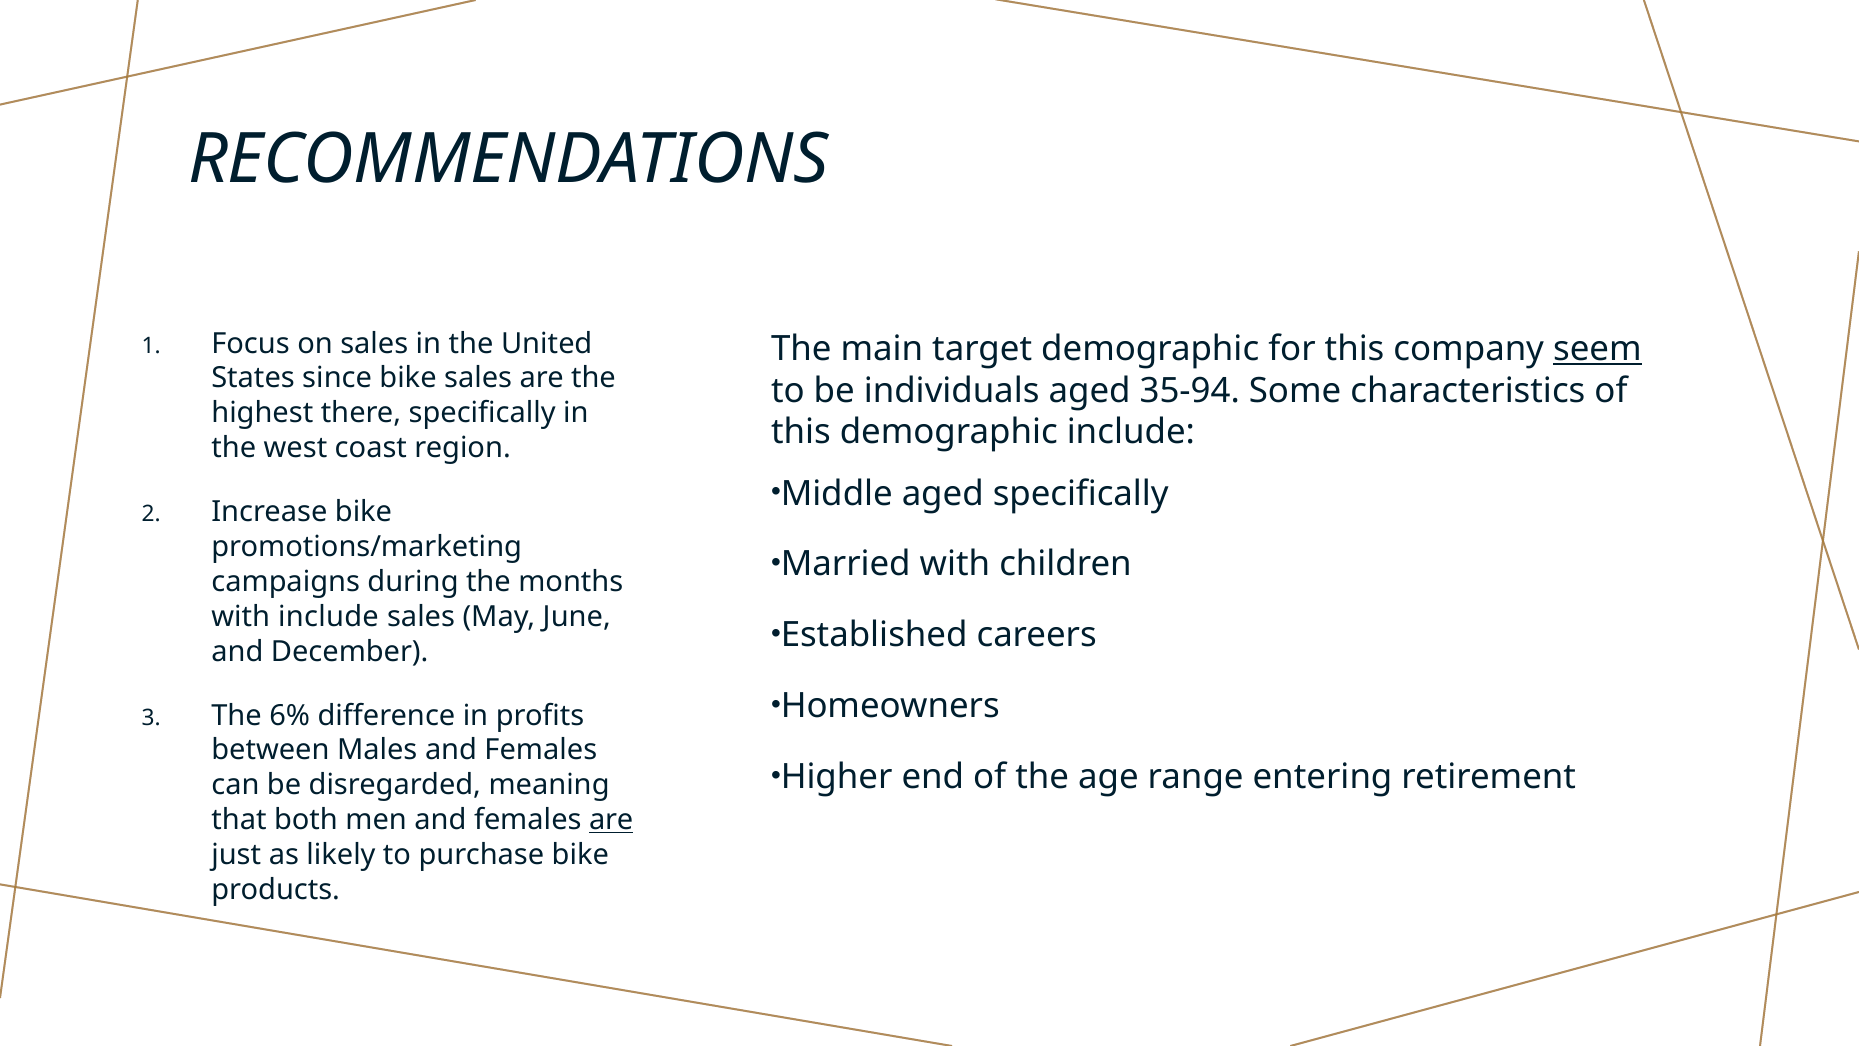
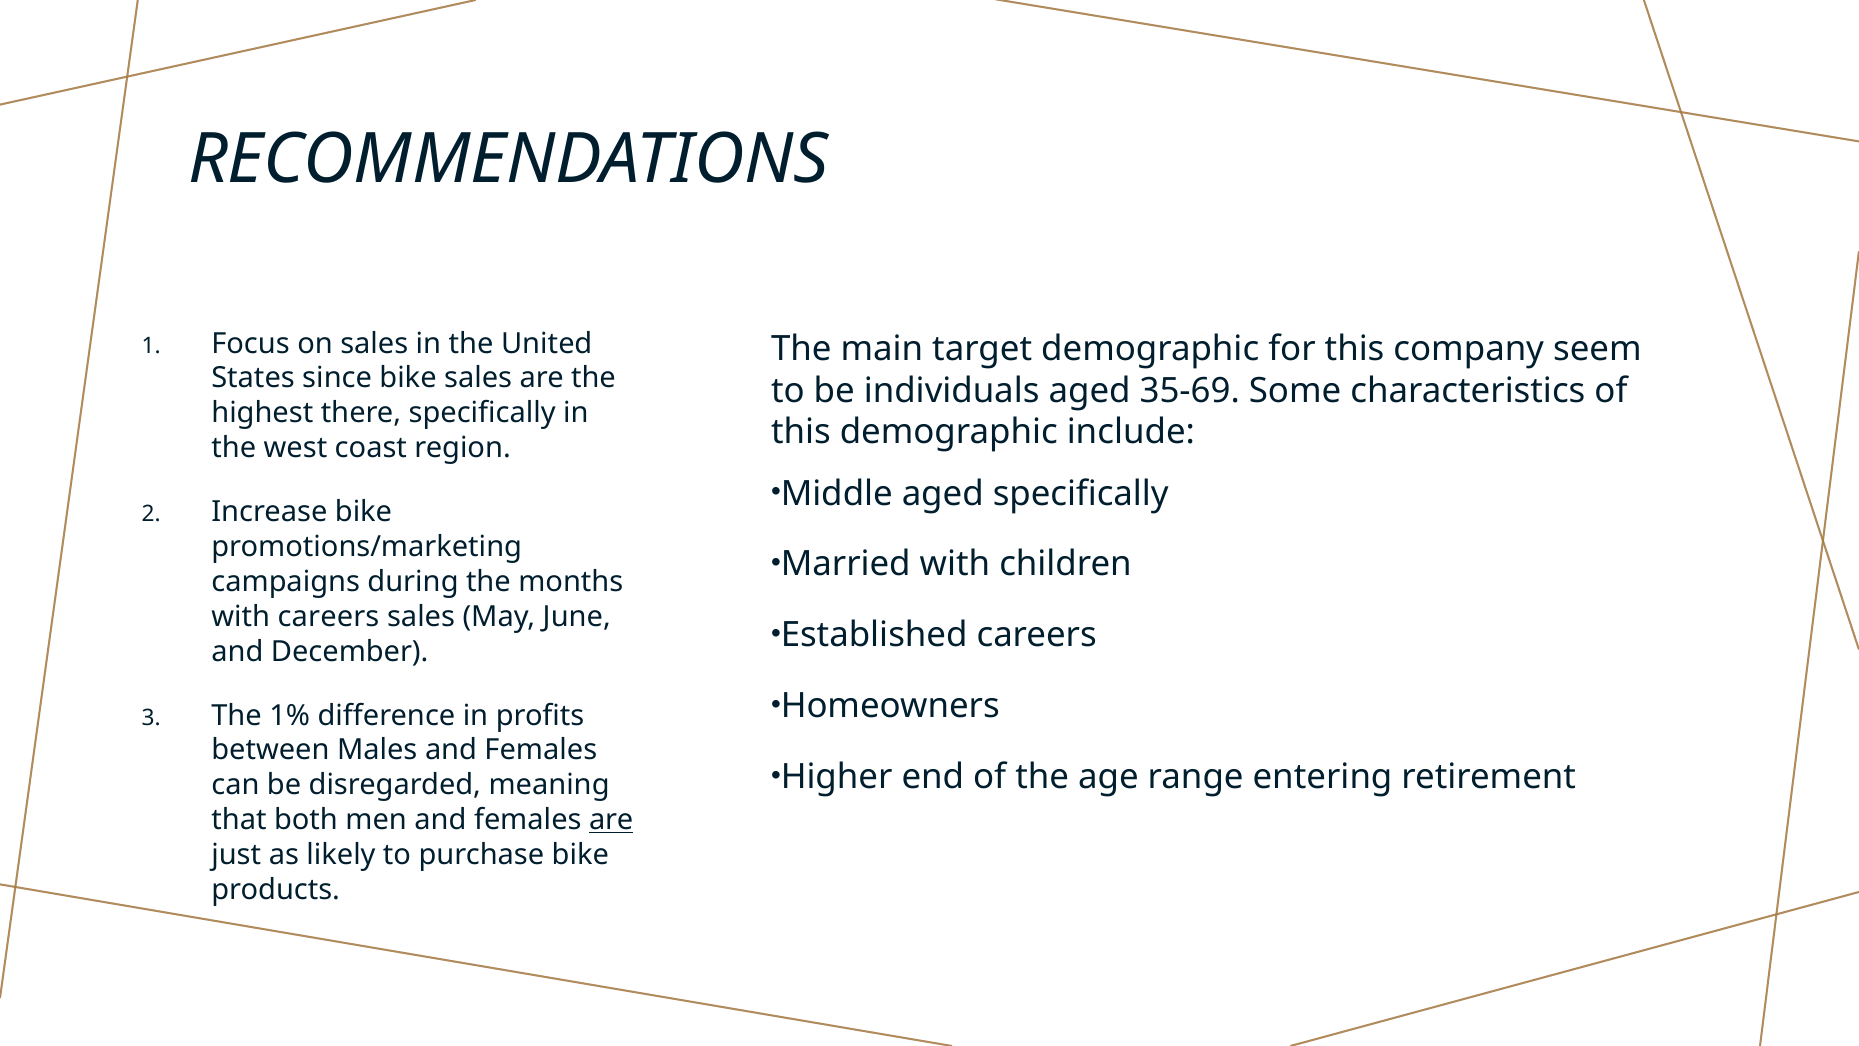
seem underline: present -> none (1597, 349)
35-94: 35-94 -> 35-69 (1190, 390)
with include: include -> careers (329, 616)
6%: 6% -> 1% (290, 715)
